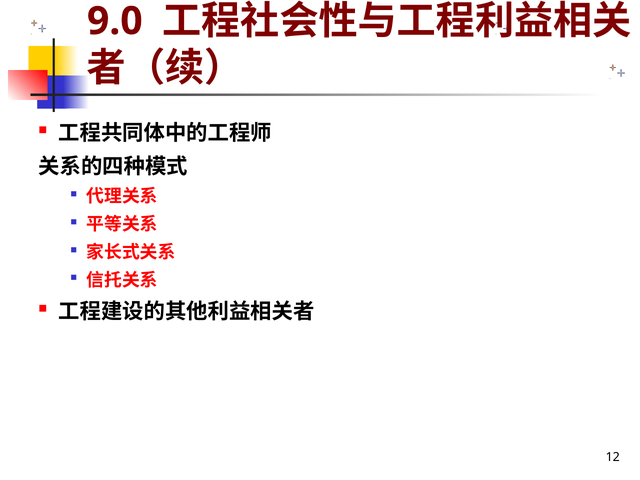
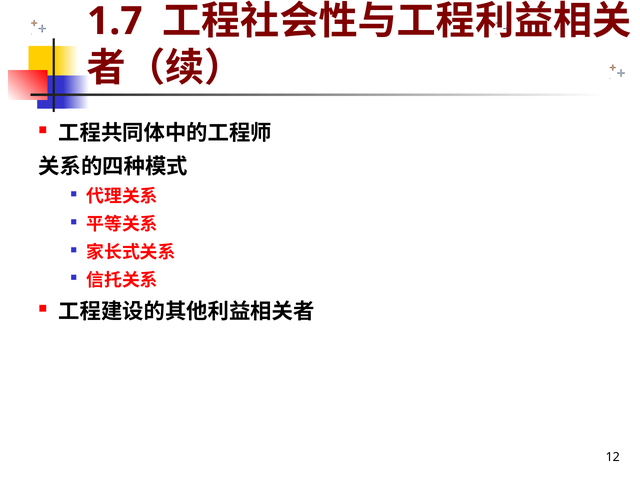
9.0: 9.0 -> 1.7 (115, 21)
